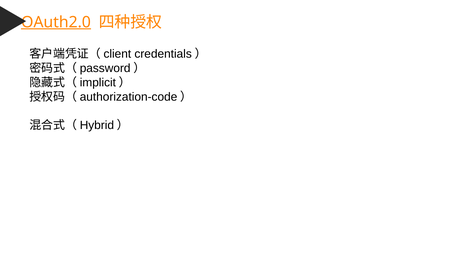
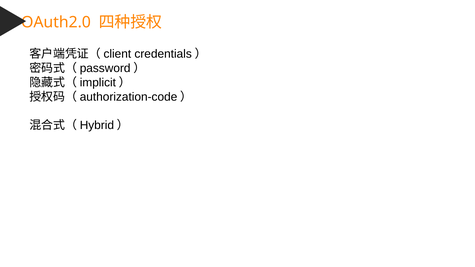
OAuth2.0 underline: present -> none (56, 22)
